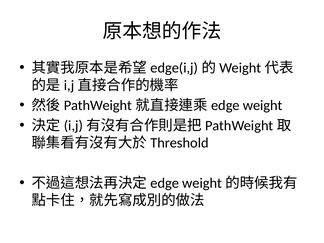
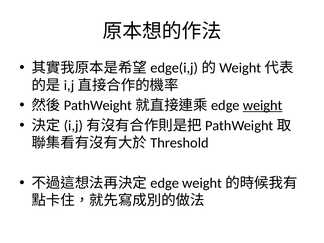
weight underline: none -> present (263, 105)
